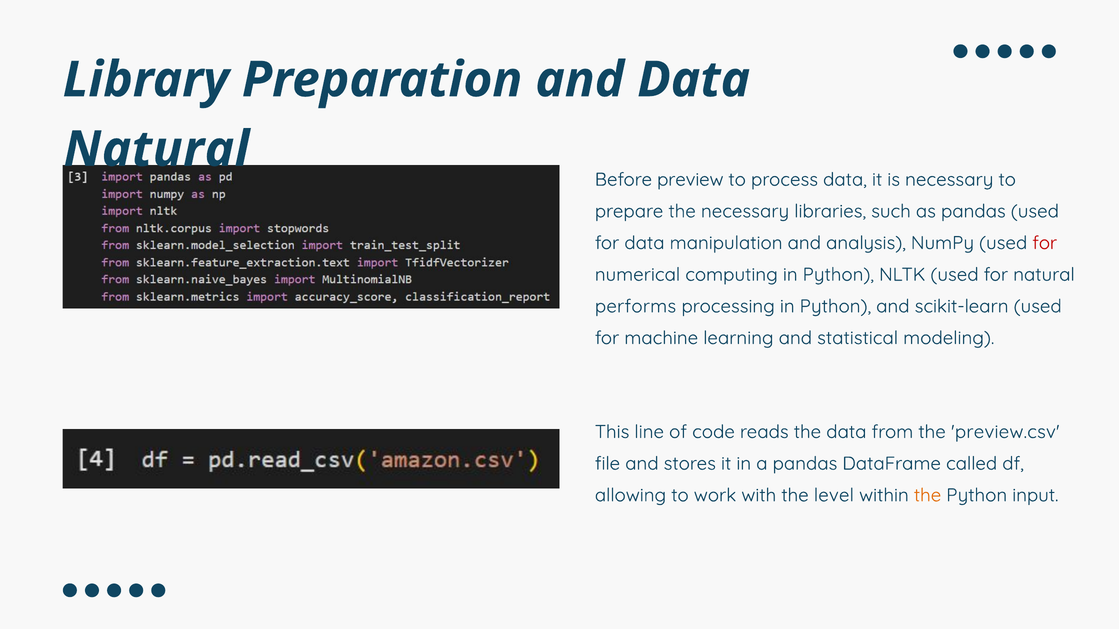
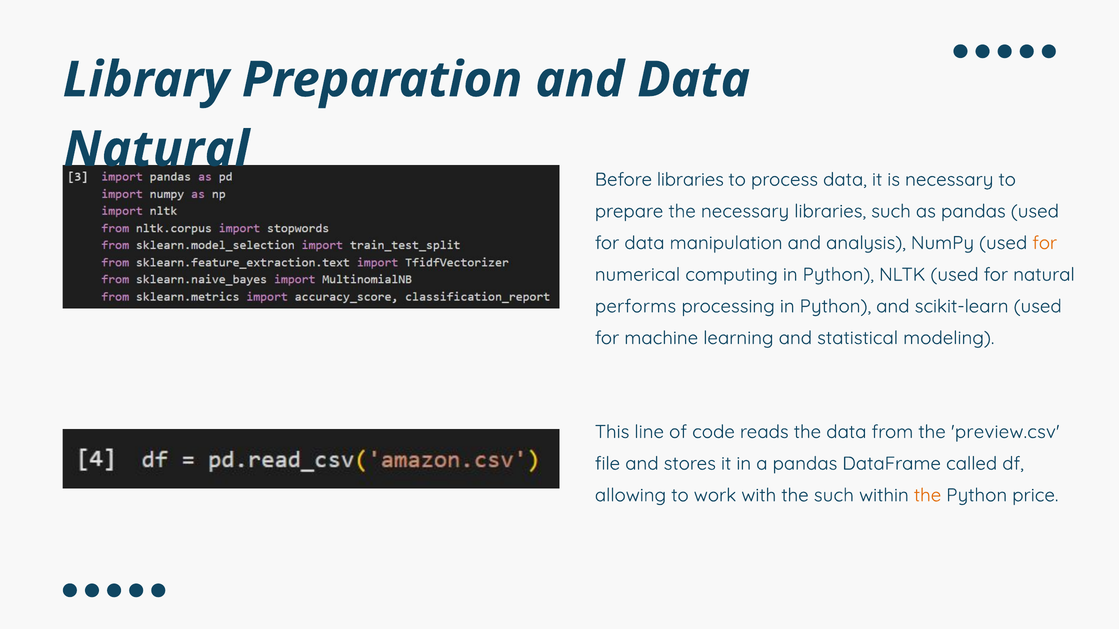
Before preview: preview -> libraries (690, 180)
for colour: red -> orange (1045, 243)
the level: level -> such (834, 496)
input: input -> price (1035, 496)
